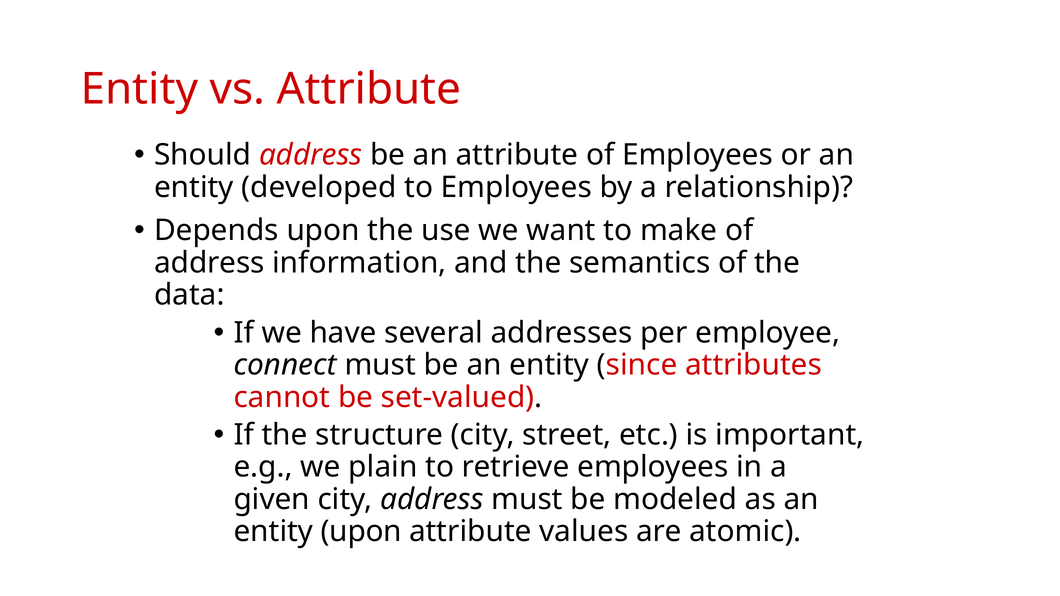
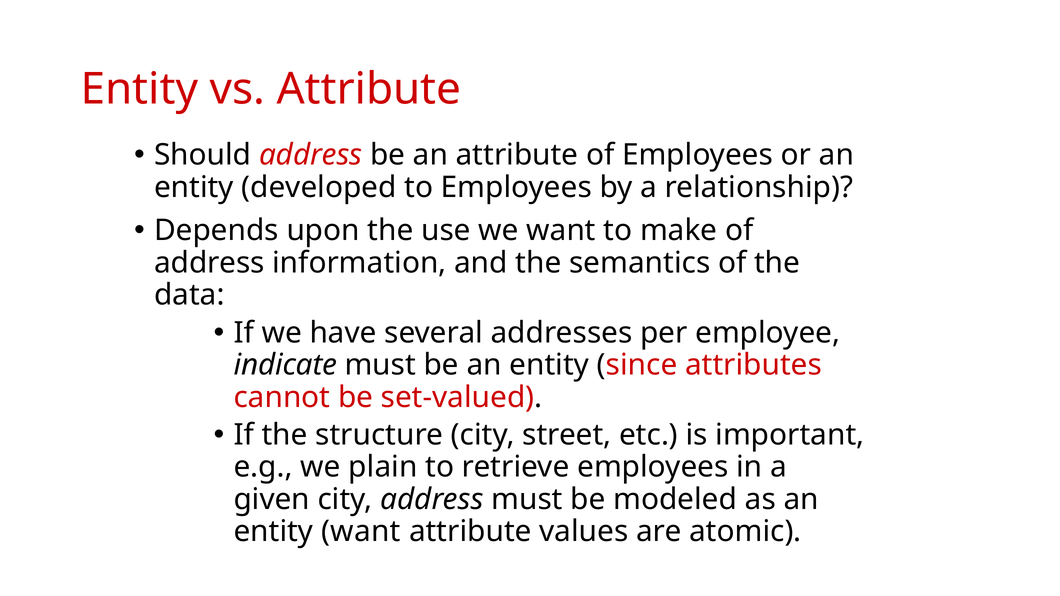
connect: connect -> indicate (285, 365)
entity upon: upon -> want (361, 532)
